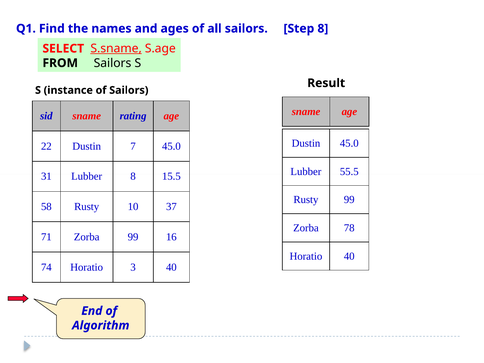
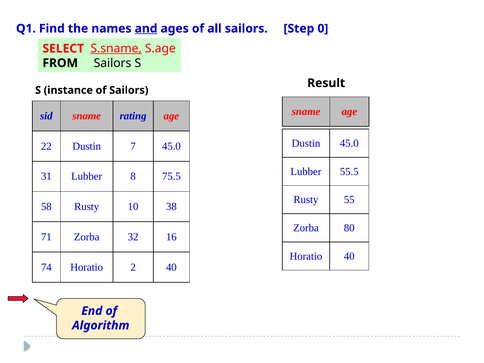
and underline: none -> present (146, 29)
Step 8: 8 -> 0 (323, 29)
15.5: 15.5 -> 75.5 (171, 176)
Rusty 99: 99 -> 55 (349, 200)
37: 37 -> 38 (171, 207)
78: 78 -> 80 (349, 228)
Zorba 99: 99 -> 32 (133, 237)
3: 3 -> 2 (133, 267)
